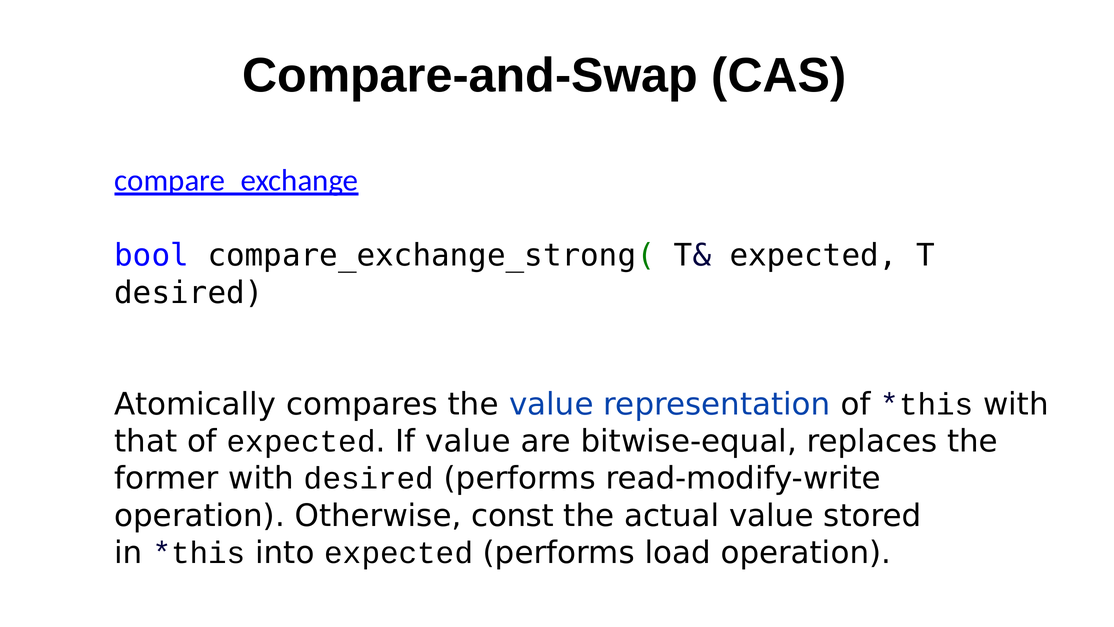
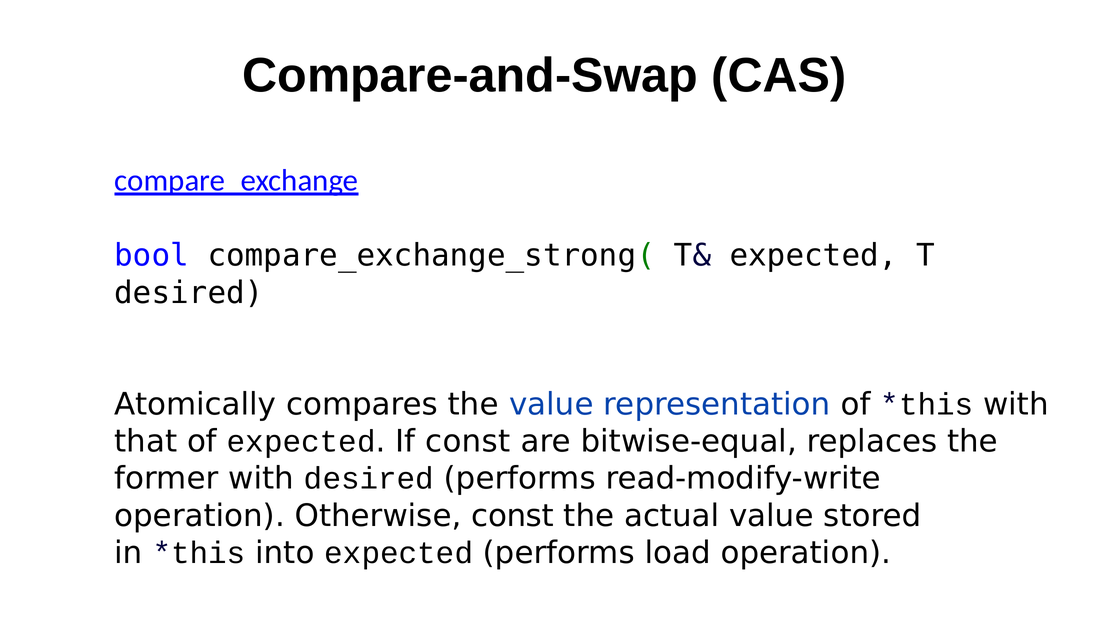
If value: value -> const (468, 441)
